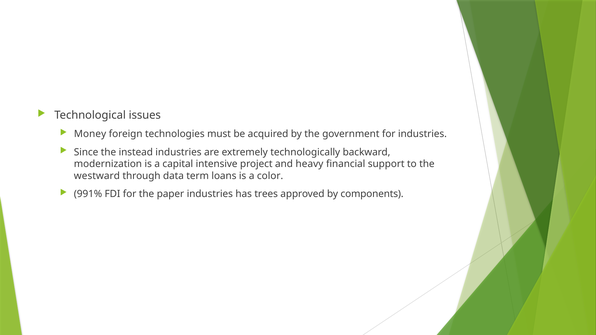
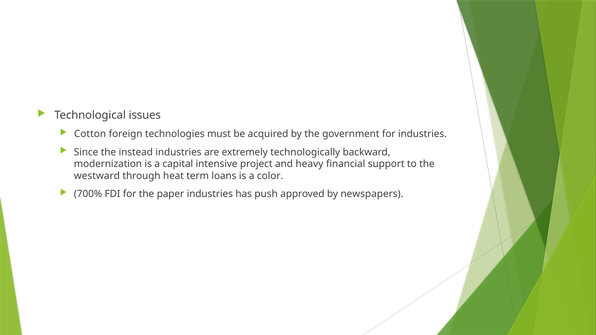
Money: Money -> Cotton (90, 134)
data: data -> heat (173, 176)
991%: 991% -> 700% (88, 194)
trees: trees -> push (266, 194)
components: components -> newspapers (372, 194)
